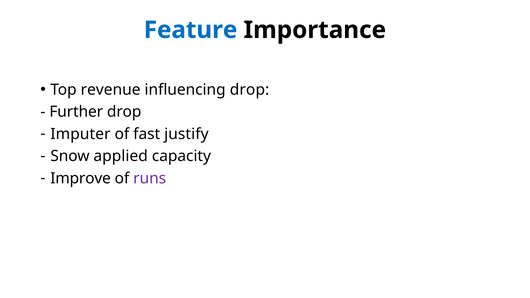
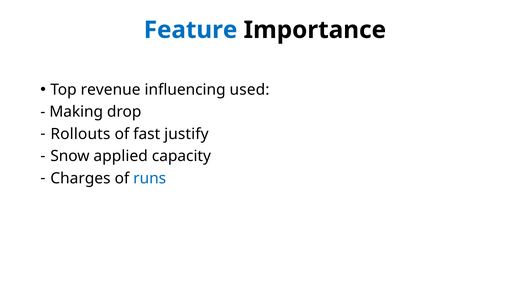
influencing drop: drop -> used (250, 90)
Further: Further -> Making (76, 112)
Imputer: Imputer -> Rollouts (80, 134)
Improve: Improve -> Charges (80, 178)
runs colour: purple -> blue (150, 178)
